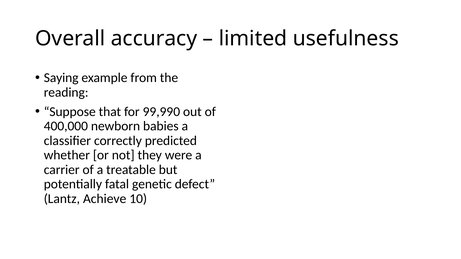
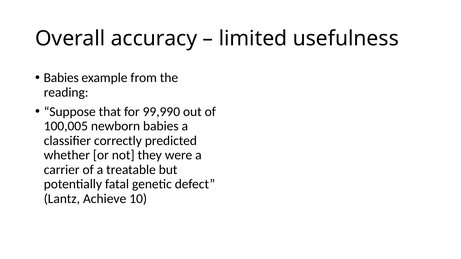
Saying: Saying -> Babies (61, 78)
400,000: 400,000 -> 100,005 (66, 126)
